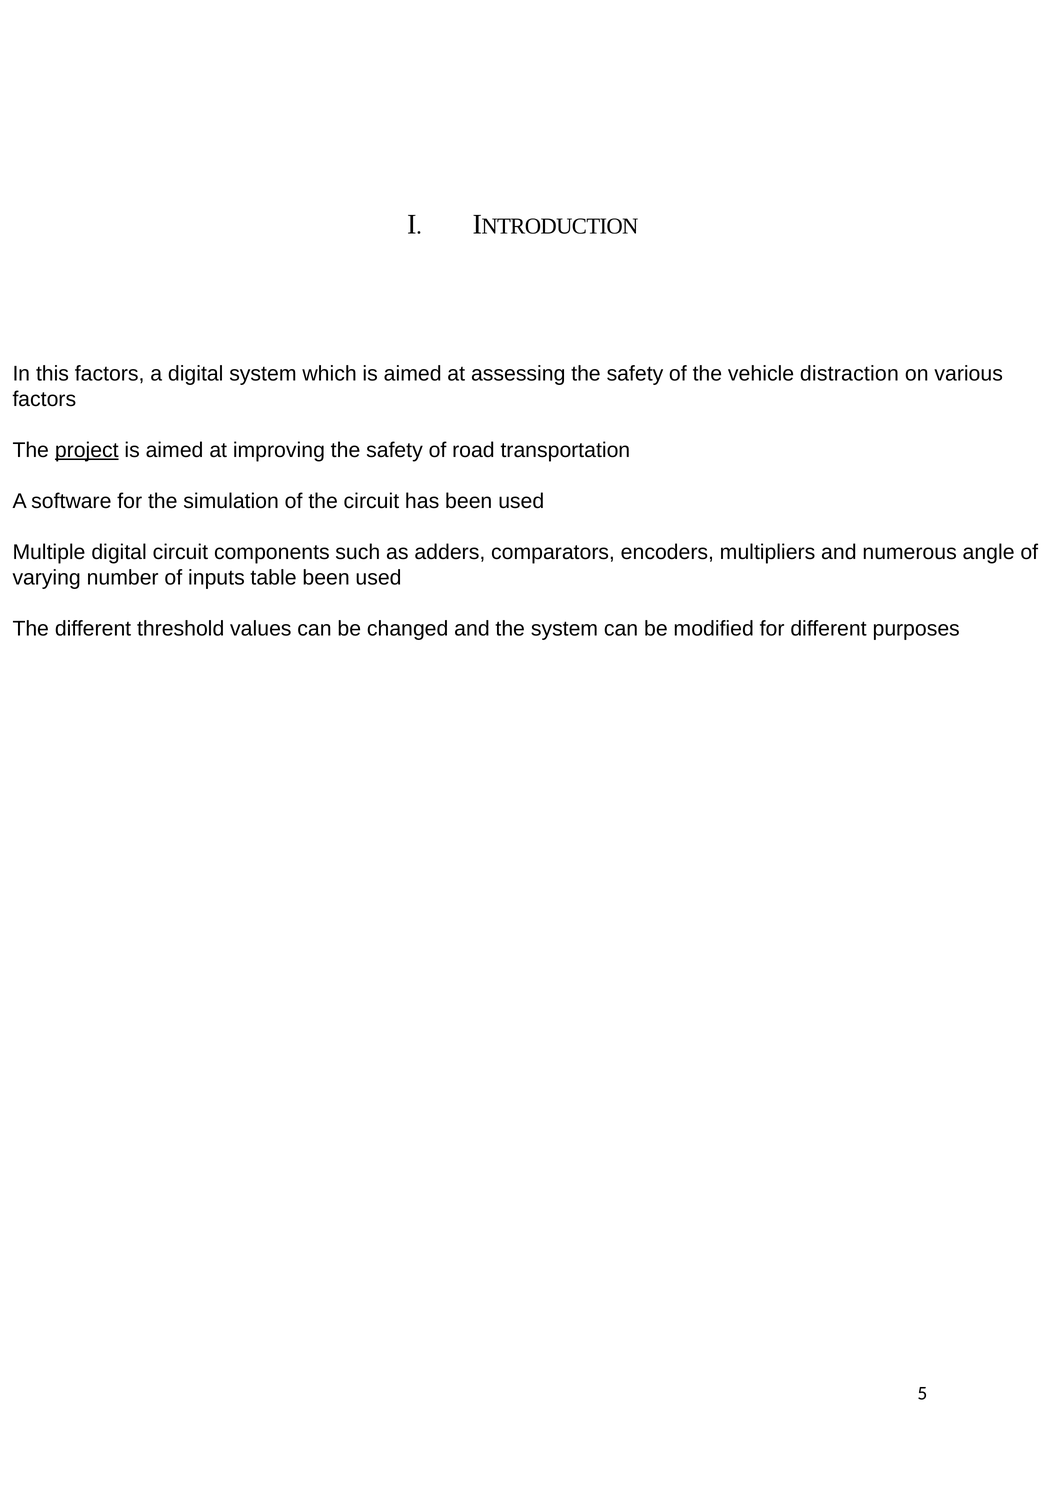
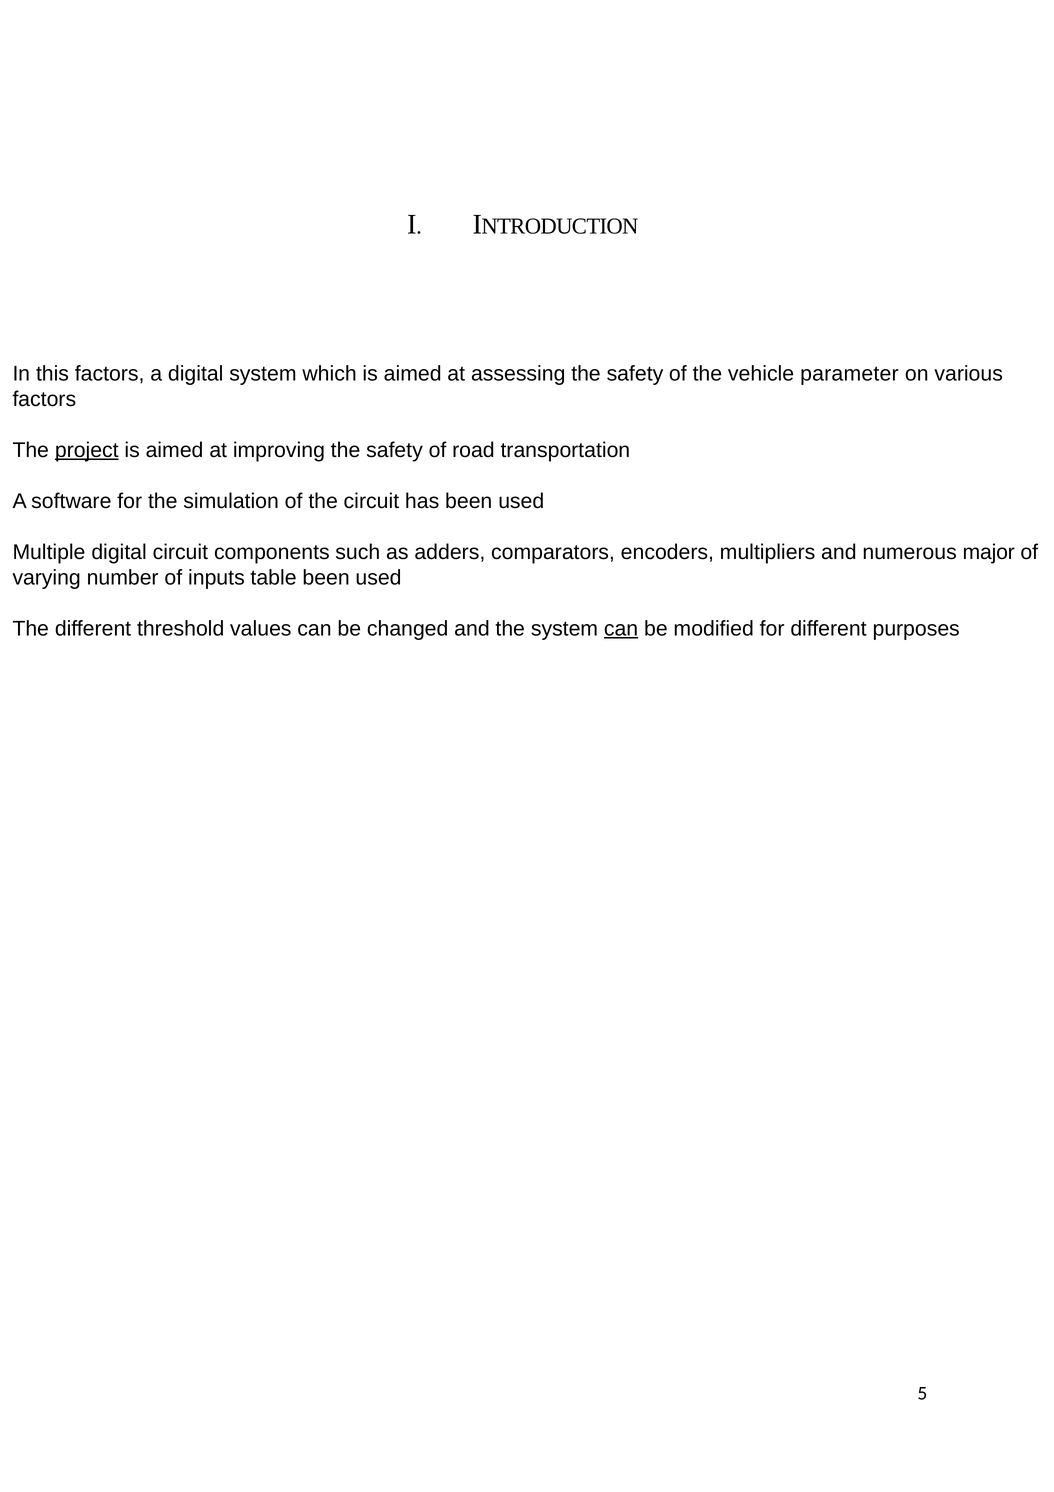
distraction: distraction -> parameter (849, 373)
angle: angle -> major (989, 552)
can underline: none -> present (621, 629)
